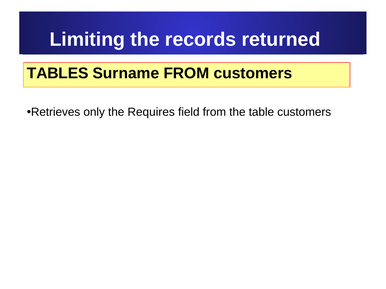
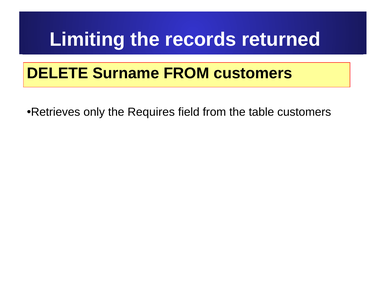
TABLES: TABLES -> DELETE (58, 73)
